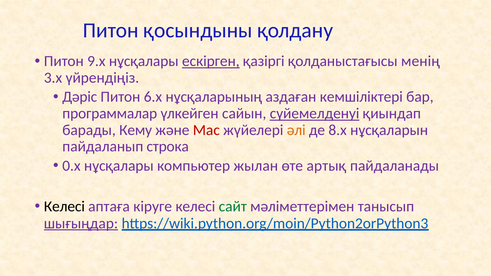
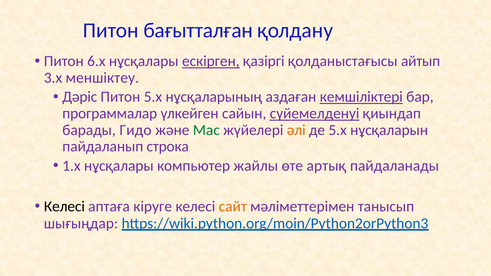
қосындыны: қосындыны -> бағытталған (198, 30)
9.x: 9.x -> 6.x (96, 61)
менің: менің -> айтып (421, 61)
үйрендіңіз: үйрендіңіз -> меншіктеу (102, 78)
Питон 6.x: 6.x -> 5.x (153, 97)
кемшіліктері underline: none -> present (361, 97)
Кему: Кему -> Гидо (136, 130)
Mac colour: red -> green (206, 130)
де 8.x: 8.x -> 5.x (338, 130)
0.x: 0.x -> 1.x (71, 166)
жылан: жылан -> жайлы (256, 166)
сайт colour: green -> orange (233, 207)
шығыңдар underline: present -> none (81, 223)
